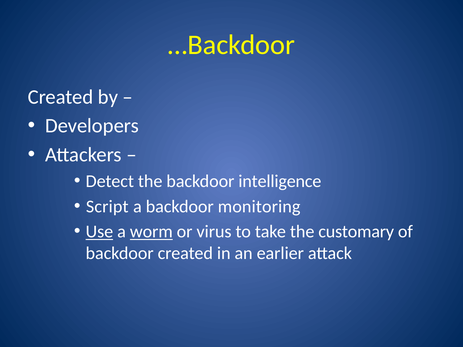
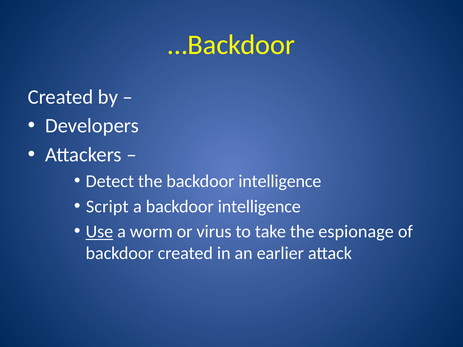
a backdoor monitoring: monitoring -> intelligence (259, 207)
worm underline: present -> none (151, 232)
customary: customary -> espionage (356, 232)
